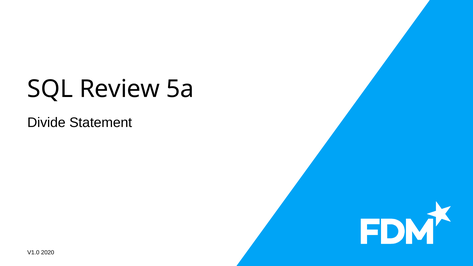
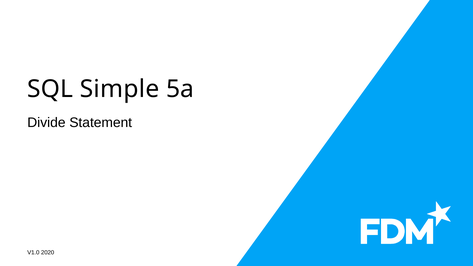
Review: Review -> Simple (119, 89)
